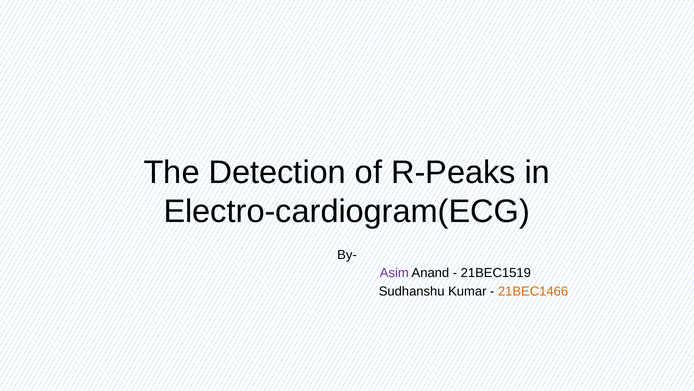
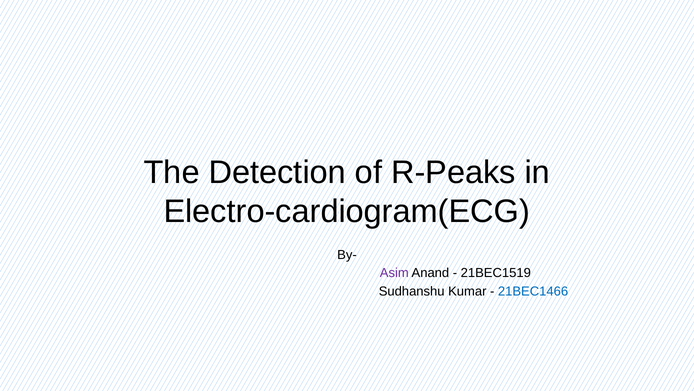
21BEC1466 colour: orange -> blue (533, 291)
